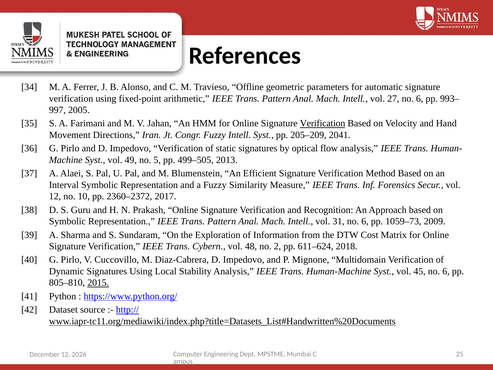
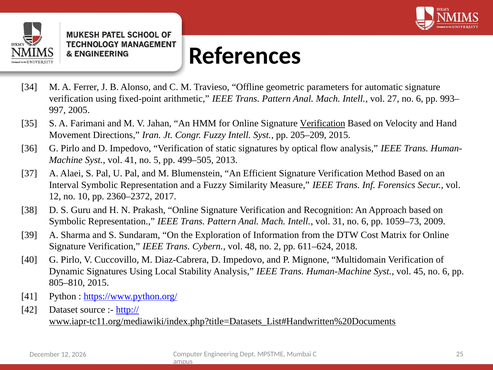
205–209 2041: 2041 -> 2015 (340, 135)
vol 49: 49 -> 41 (131, 160)
2015 underline: present -> none (98, 283)
